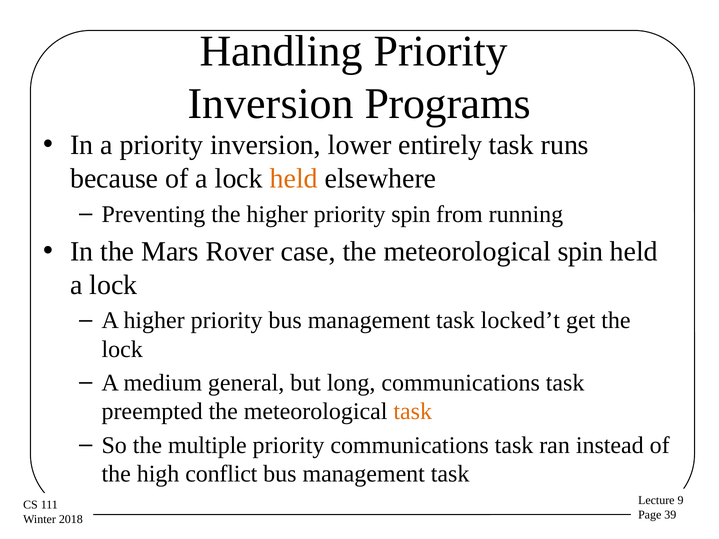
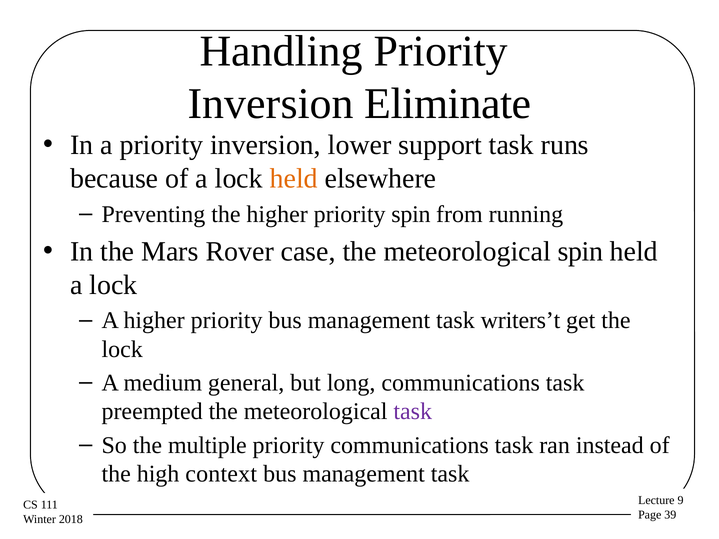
Programs: Programs -> Eliminate (448, 104)
entirely: entirely -> support (440, 145)
locked’t: locked’t -> writers’t (521, 321)
task colour: orange -> purple (413, 412)
conflict: conflict -> context (221, 474)
